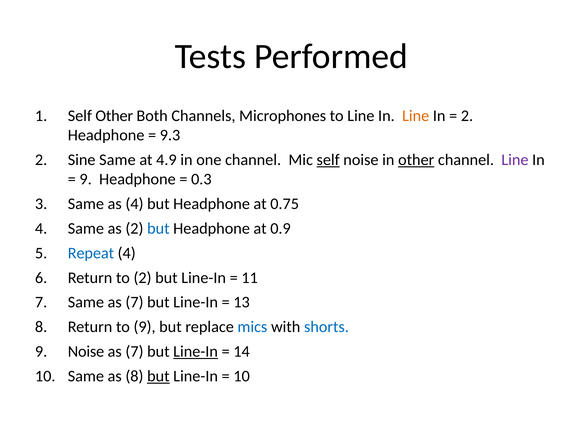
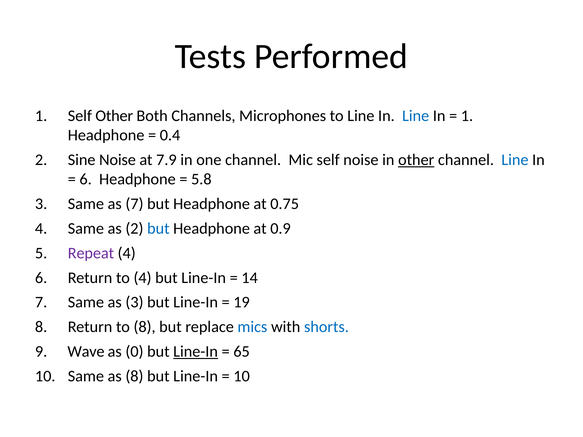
Line colour: orange -> blue (416, 116)
2: 2 -> 1 (467, 116)
9.3: 9.3 -> 0.4 (170, 135)
Sine Same: Same -> Noise (118, 160)
4.9: 4.9 -> 7.9 (166, 160)
self underline: present -> none (328, 160)
Line colour: purple -> blue (515, 160)
9: 9 -> 6 (86, 179)
0.3: 0.3 -> 5.8 (201, 179)
as 4: 4 -> 7 (134, 204)
Repeat colour: blue -> purple (91, 253)
to 2: 2 -> 4 (143, 278)
11: 11 -> 14 (250, 278)
Same as 7: 7 -> 3 (134, 302)
13: 13 -> 19 (242, 302)
to 9: 9 -> 8 (145, 327)
Noise: Noise -> Wave (86, 352)
7: 7 -> 0 (134, 352)
14: 14 -> 65 (242, 352)
but underline: present -> none (158, 376)
